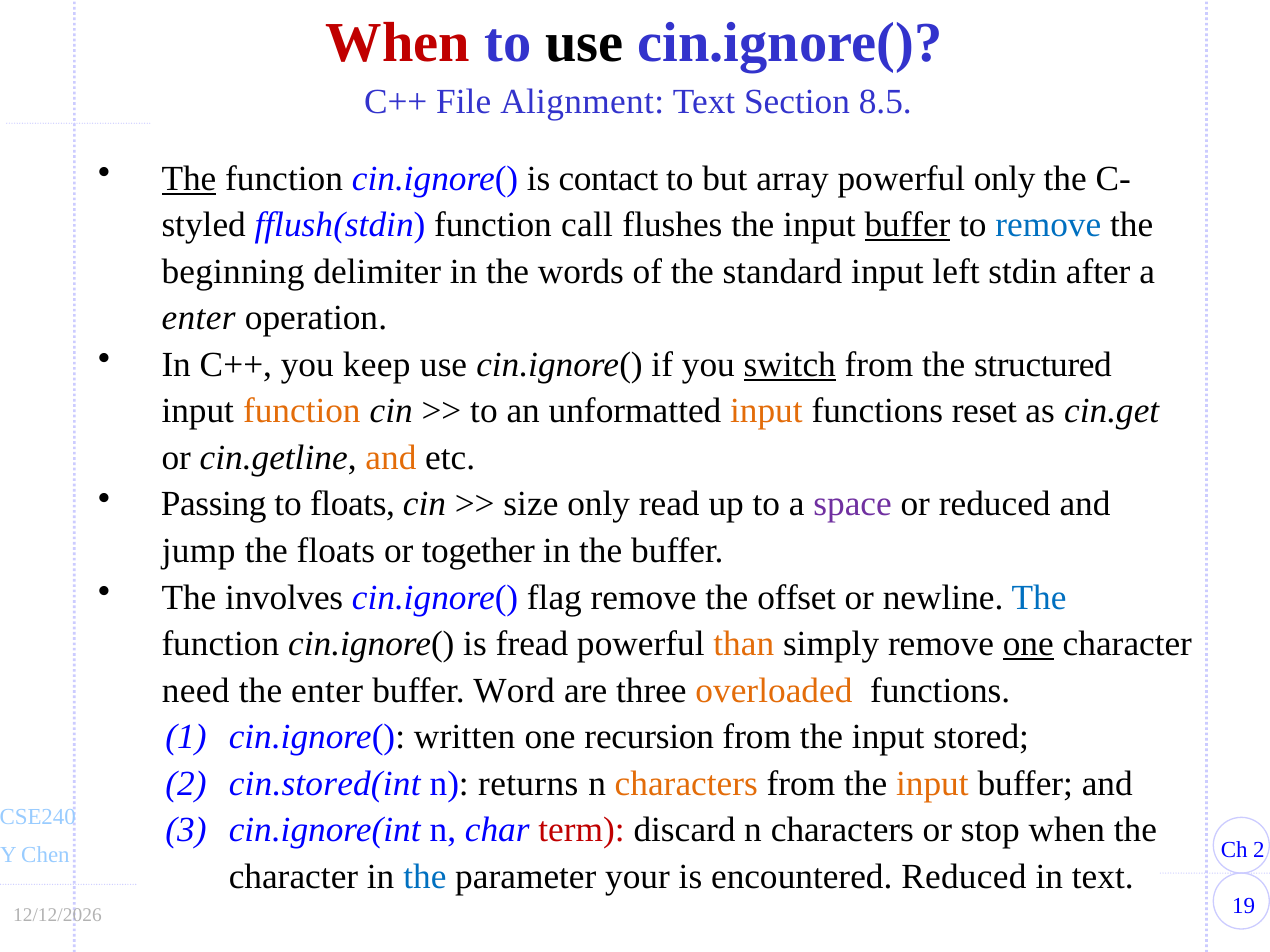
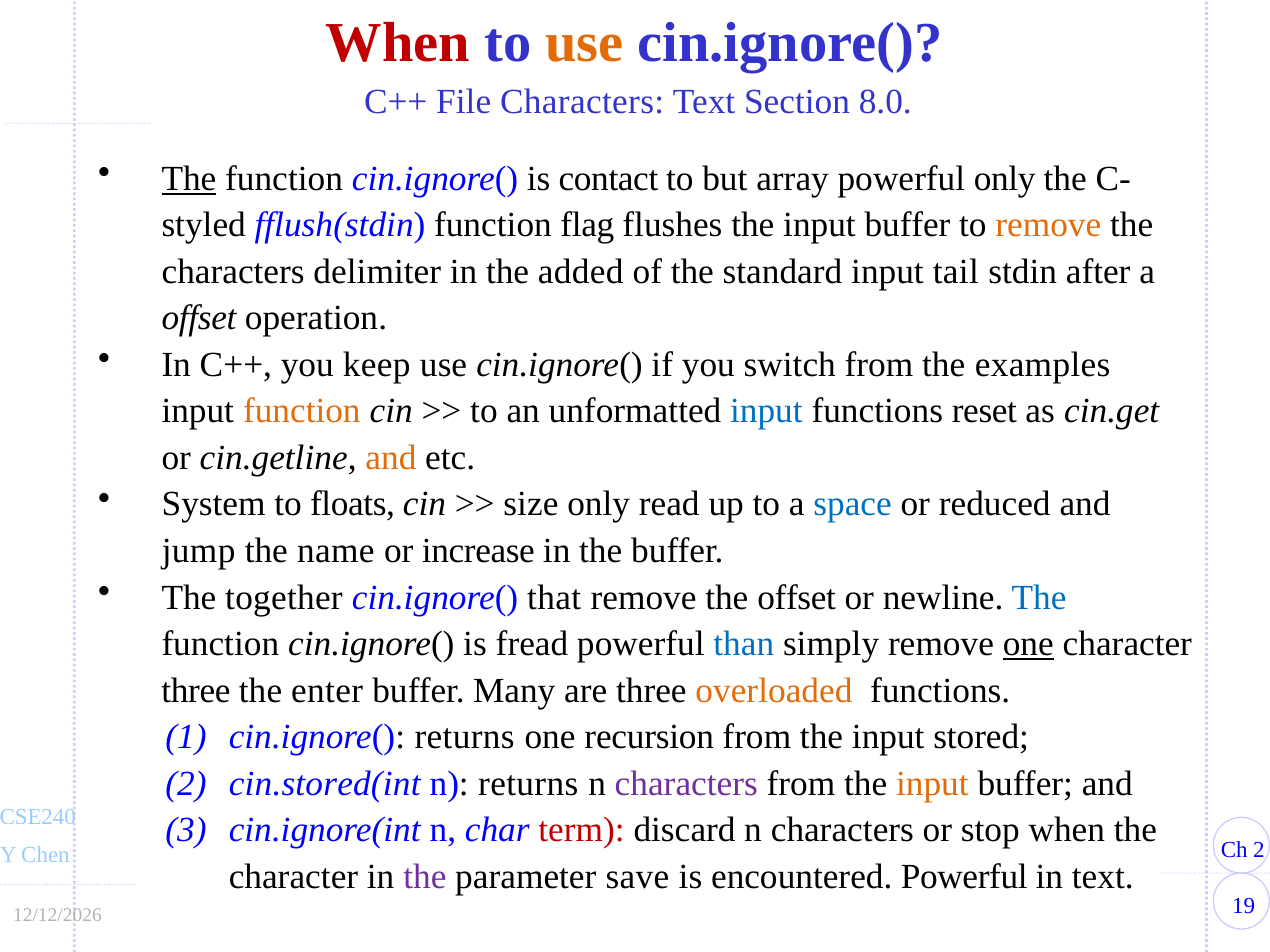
use colour: black -> orange (584, 43)
File Alignment: Alignment -> Characters (582, 102)
8.5: 8.5 -> 8.0 (885, 102)
call: call -> flag (587, 225)
buffer underline: present -> none (908, 225)
remove colour: blue -> orange (1048, 225)
beginning: beginning -> characters (233, 272)
words: words -> added (581, 272)
left: left -> tail (956, 272)
enter: enter -> offset (199, 318)
switch underline: present -> none (790, 365)
structured: structured -> examples (1043, 365)
input colour: orange -> blue (766, 412)
Passing: Passing -> System (214, 505)
space colour: purple -> blue (853, 505)
the floats: floats -> name (336, 551)
together: together -> increase (478, 551)
involves: involves -> together (284, 598)
flag: flag -> that (554, 598)
than colour: orange -> blue (744, 644)
need: need -> three (196, 691)
Word: Word -> Many (514, 691)
cin.ignore( written: written -> returns (465, 737)
characters colour: orange -> purple (686, 784)
the colour: blue -> purple (425, 877)
your: your -> save (637, 877)
encountered Reduced: Reduced -> Powerful (964, 877)
